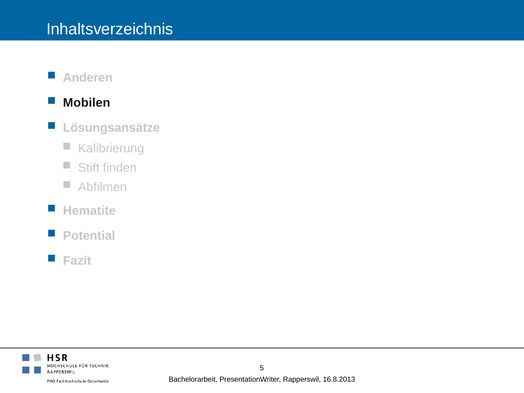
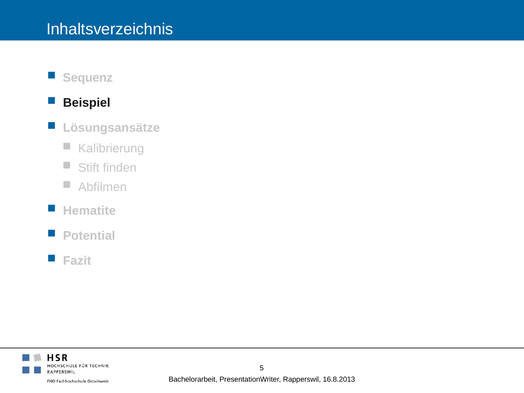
Anderen: Anderen -> Sequenz (88, 78)
Mobilen: Mobilen -> Beispiel (87, 103)
